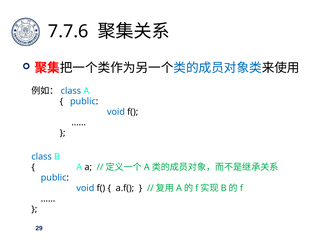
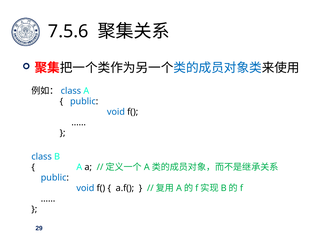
7.7.6: 7.7.6 -> 7.5.6 (68, 31)
